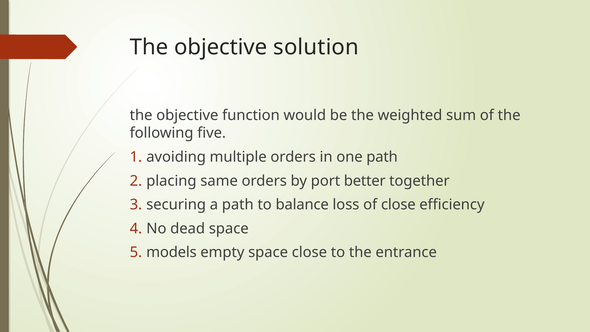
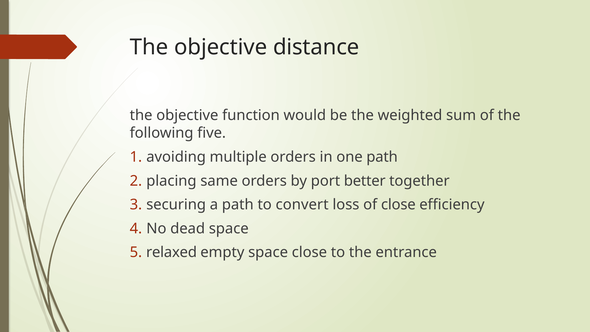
solution: solution -> distance (316, 47)
balance: balance -> convert (302, 205)
models: models -> relaxed (171, 252)
